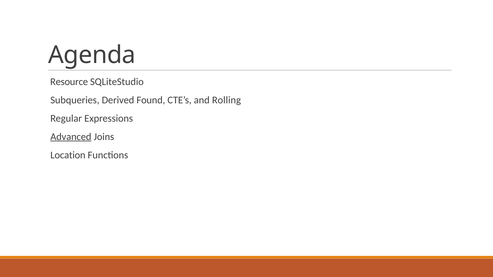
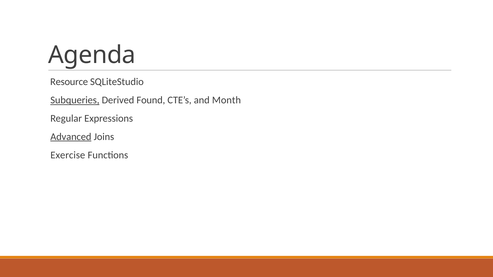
Subqueries underline: none -> present (75, 100)
Rolling: Rolling -> Month (226, 100)
Location: Location -> Exercise (68, 155)
